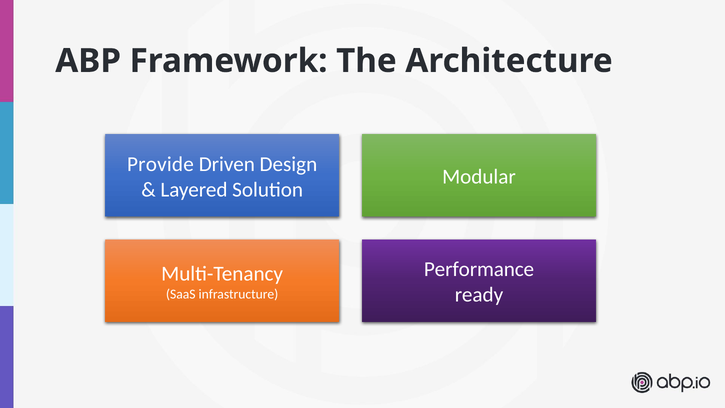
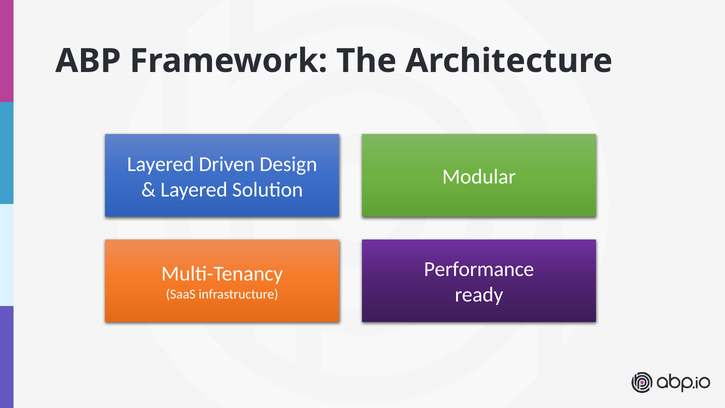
Provide: Provide -> Layered (161, 164)
